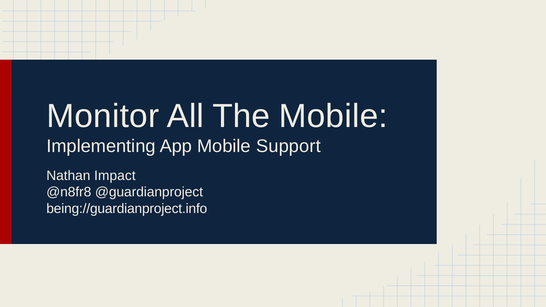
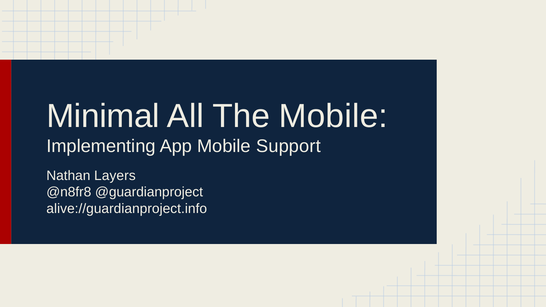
Monitor: Monitor -> Minimal (103, 116)
Impact: Impact -> Layers (115, 176)
being://guardianproject.info: being://guardianproject.info -> alive://guardianproject.info (127, 209)
